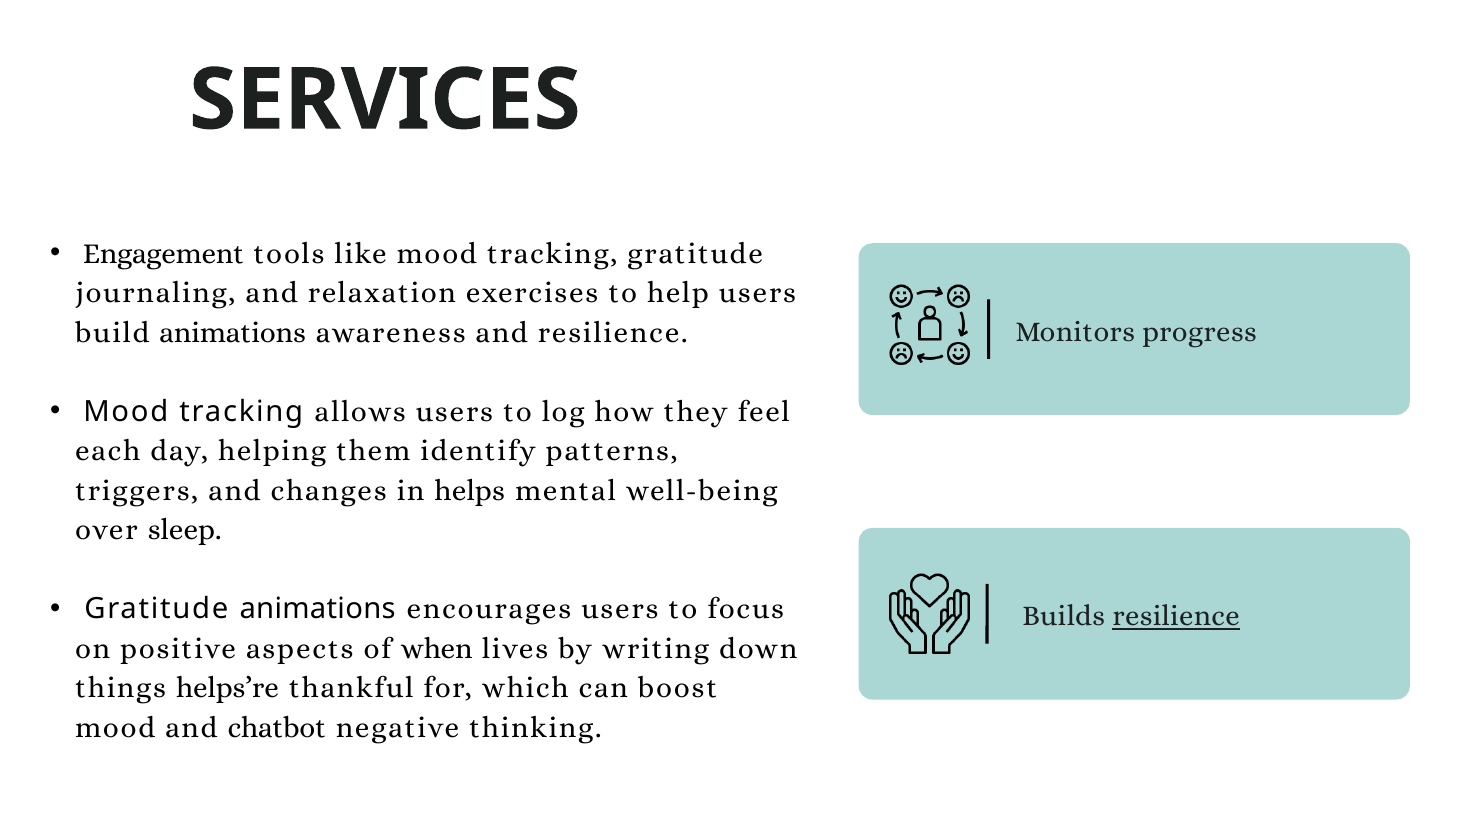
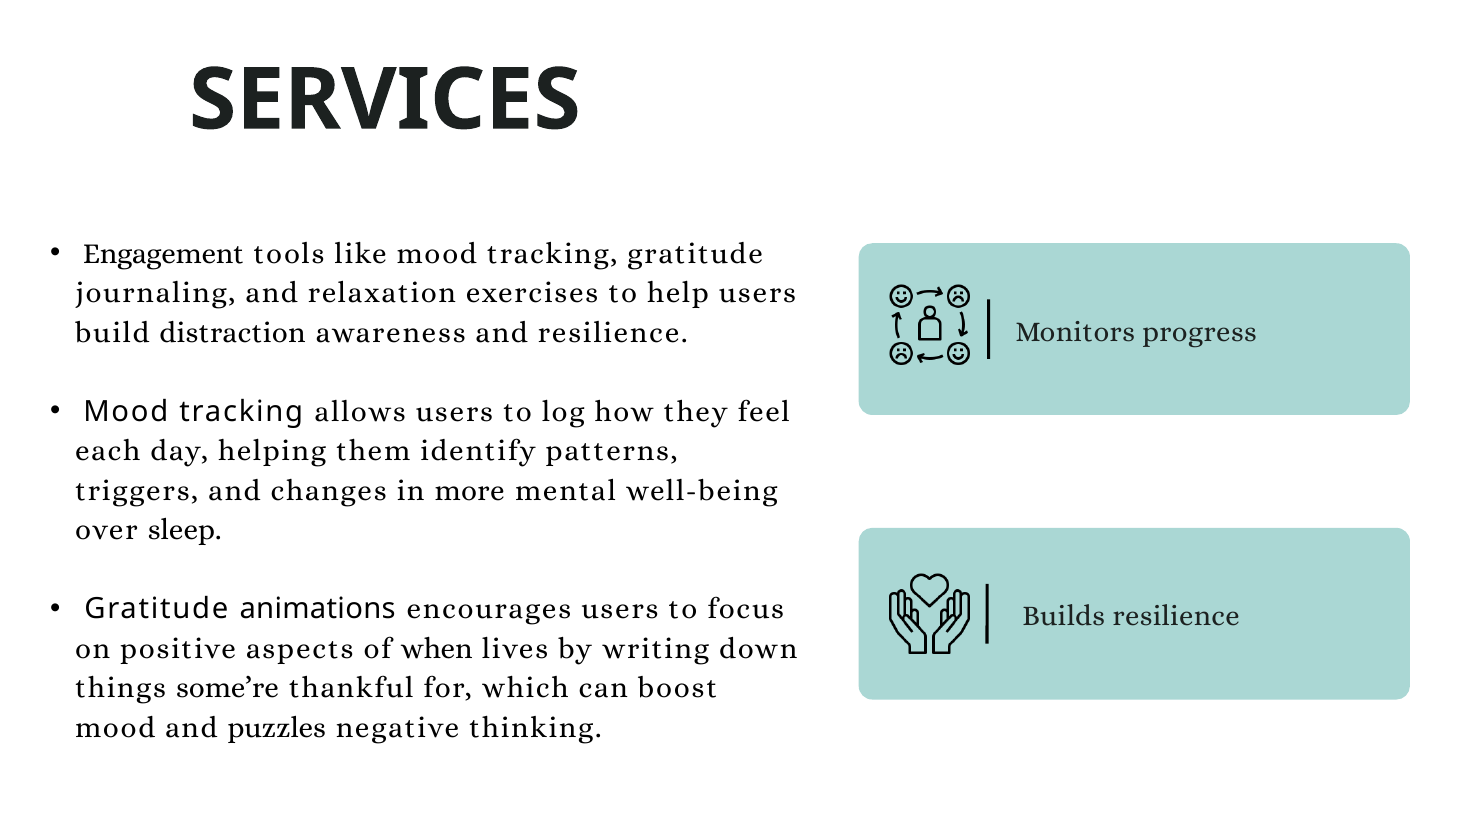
build animations: animations -> distraction (233, 333)
helps: helps -> more (470, 491)
resilience underline: present -> none (1176, 617)
helps’re: helps’re -> some’re (228, 688)
chatbot: chatbot -> puzzles (277, 728)
